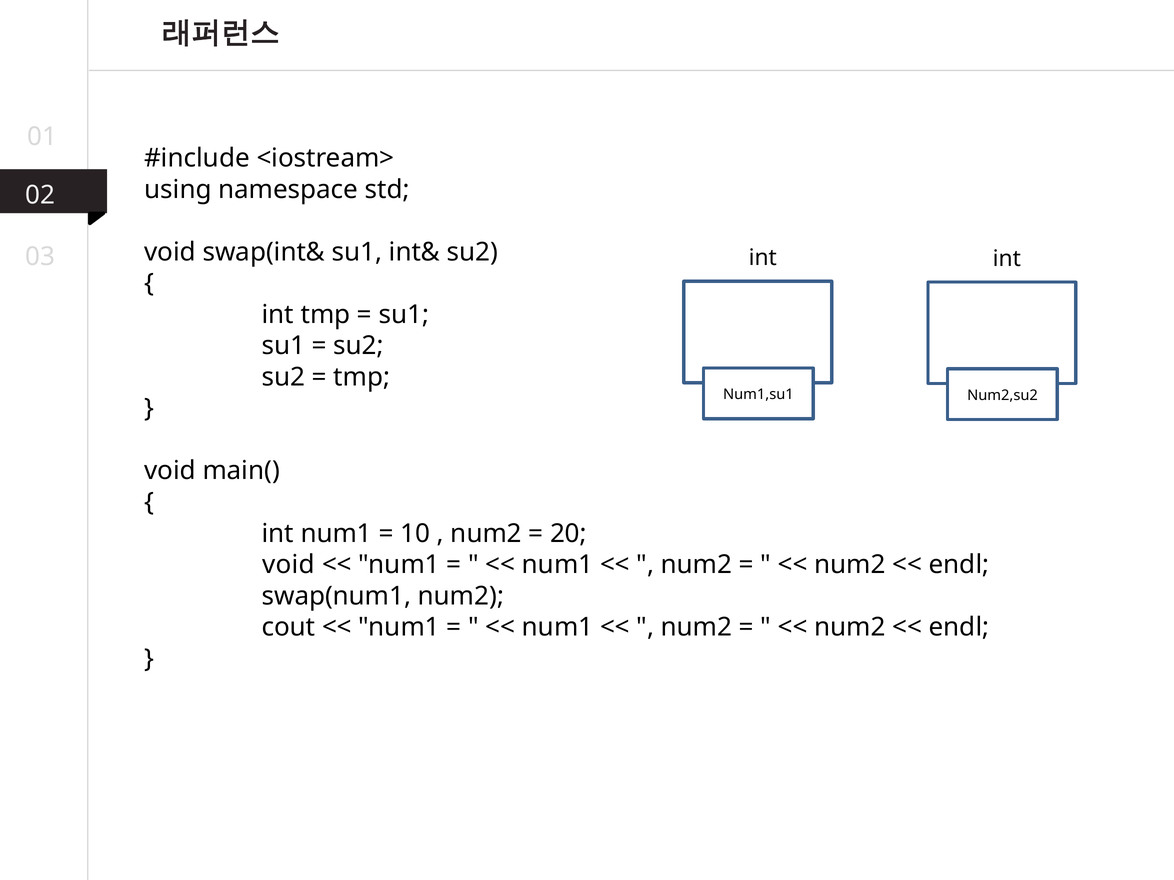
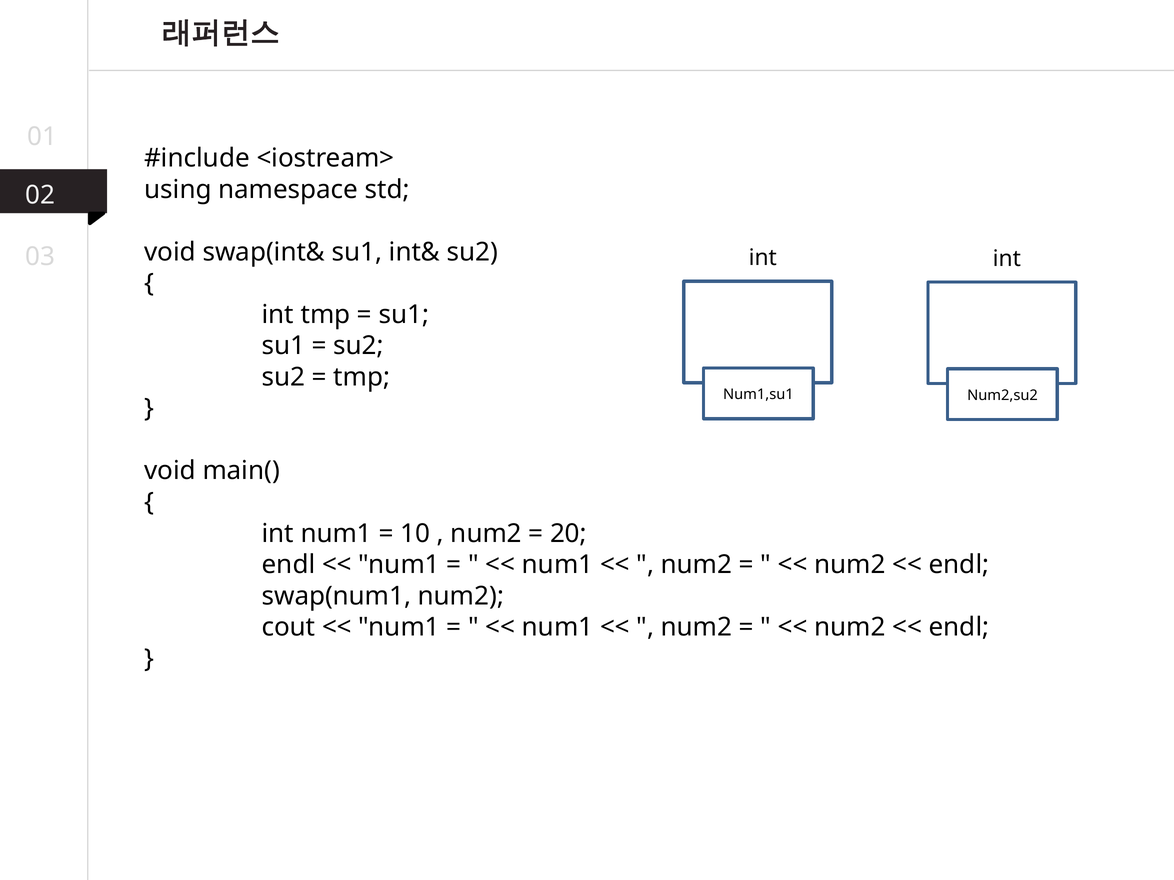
void: void -> endl (289, 565)
